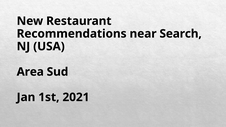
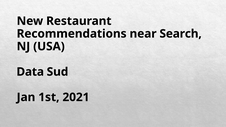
Area: Area -> Data (30, 72)
